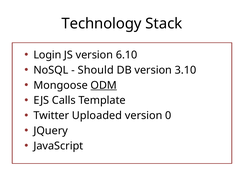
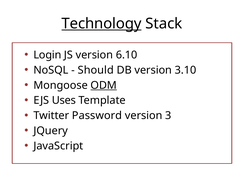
Technology underline: none -> present (102, 24)
Calls: Calls -> Uses (64, 100)
Uploaded: Uploaded -> Password (97, 116)
0: 0 -> 3 (168, 116)
